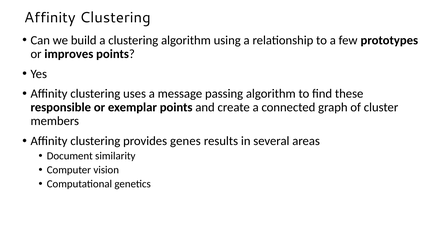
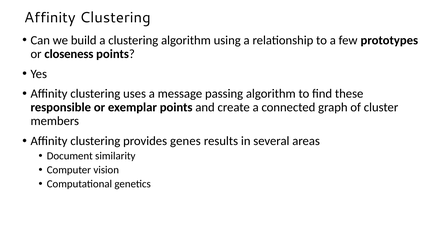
improves: improves -> closeness (69, 54)
